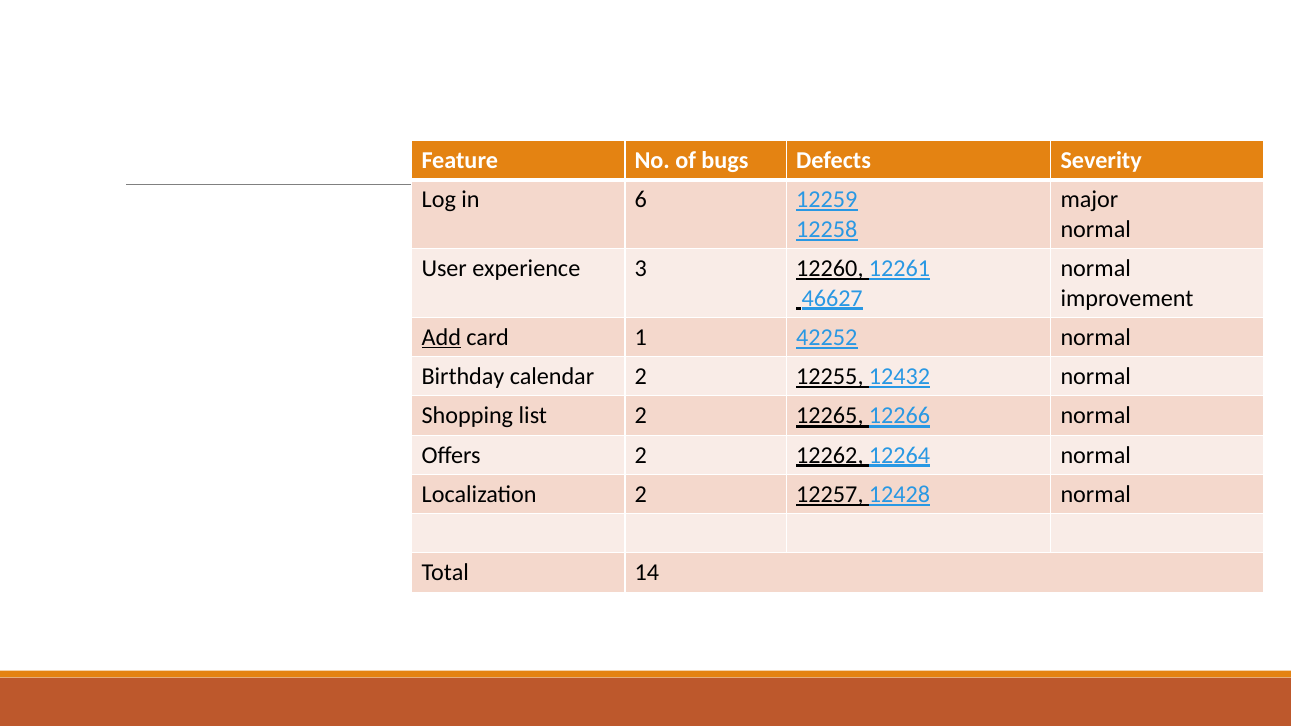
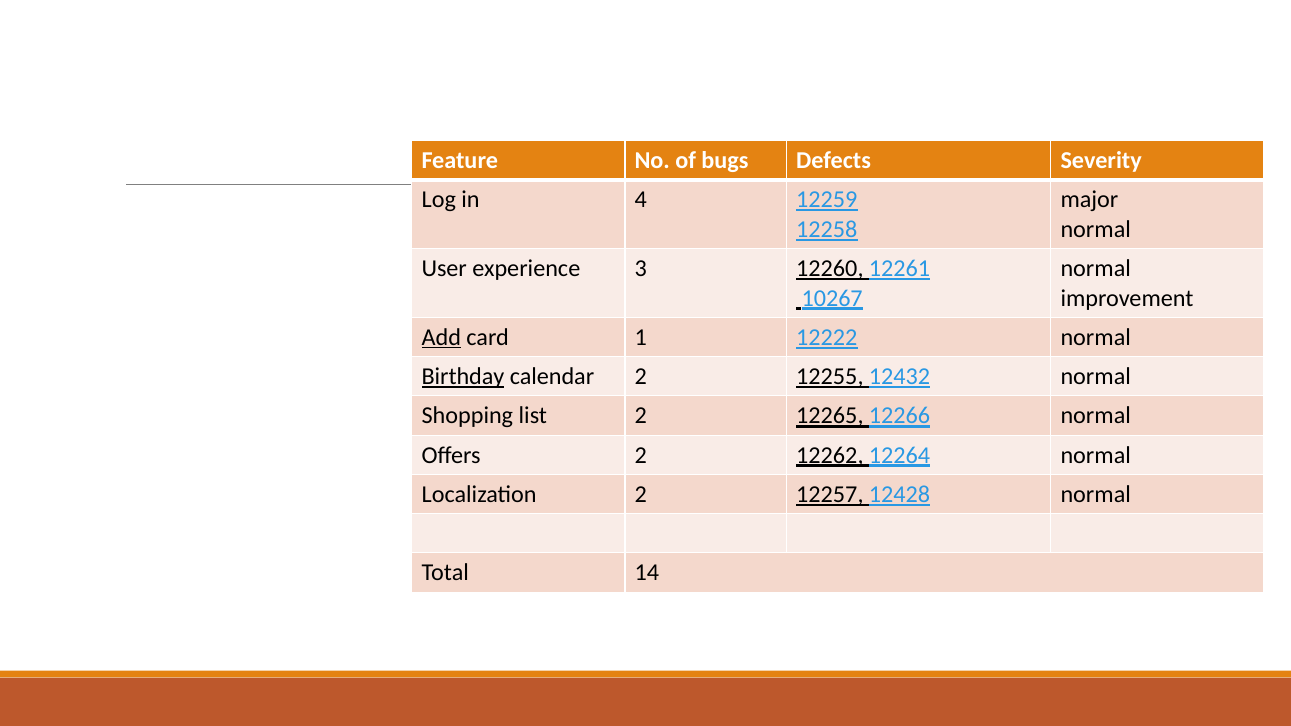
6: 6 -> 4 (641, 200)
46627: 46627 -> 10267 (832, 298)
42252: 42252 -> 12222 (827, 337)
Birthday underline: none -> present (463, 377)
